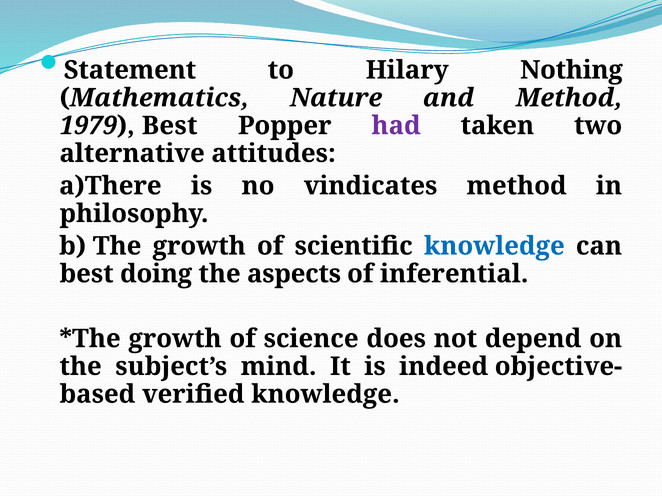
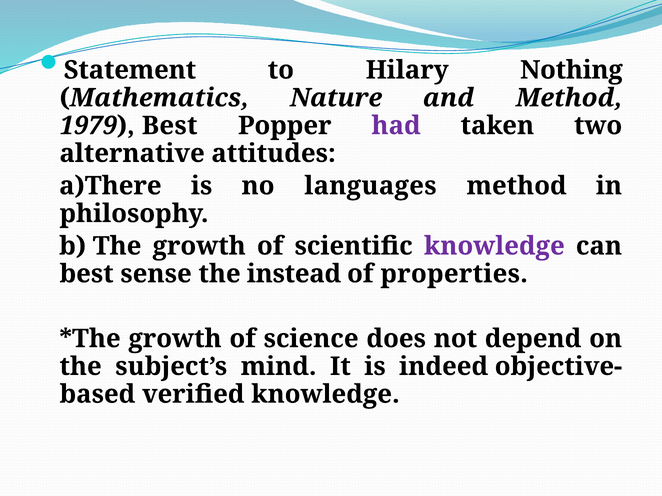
vindicates: vindicates -> languages (370, 186)
knowledge colour: blue -> purple (494, 246)
doing: doing -> sense (156, 274)
aspects: aspects -> instead (294, 274)
inferential: inferential -> properties (454, 274)
